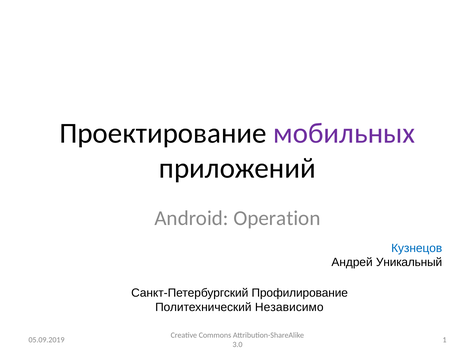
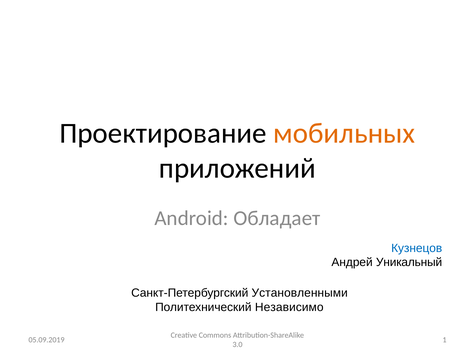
мобильных colour: purple -> orange (344, 133)
Operation: Operation -> Обладает (277, 218)
Профилирование: Профилирование -> Установленными (300, 293)
